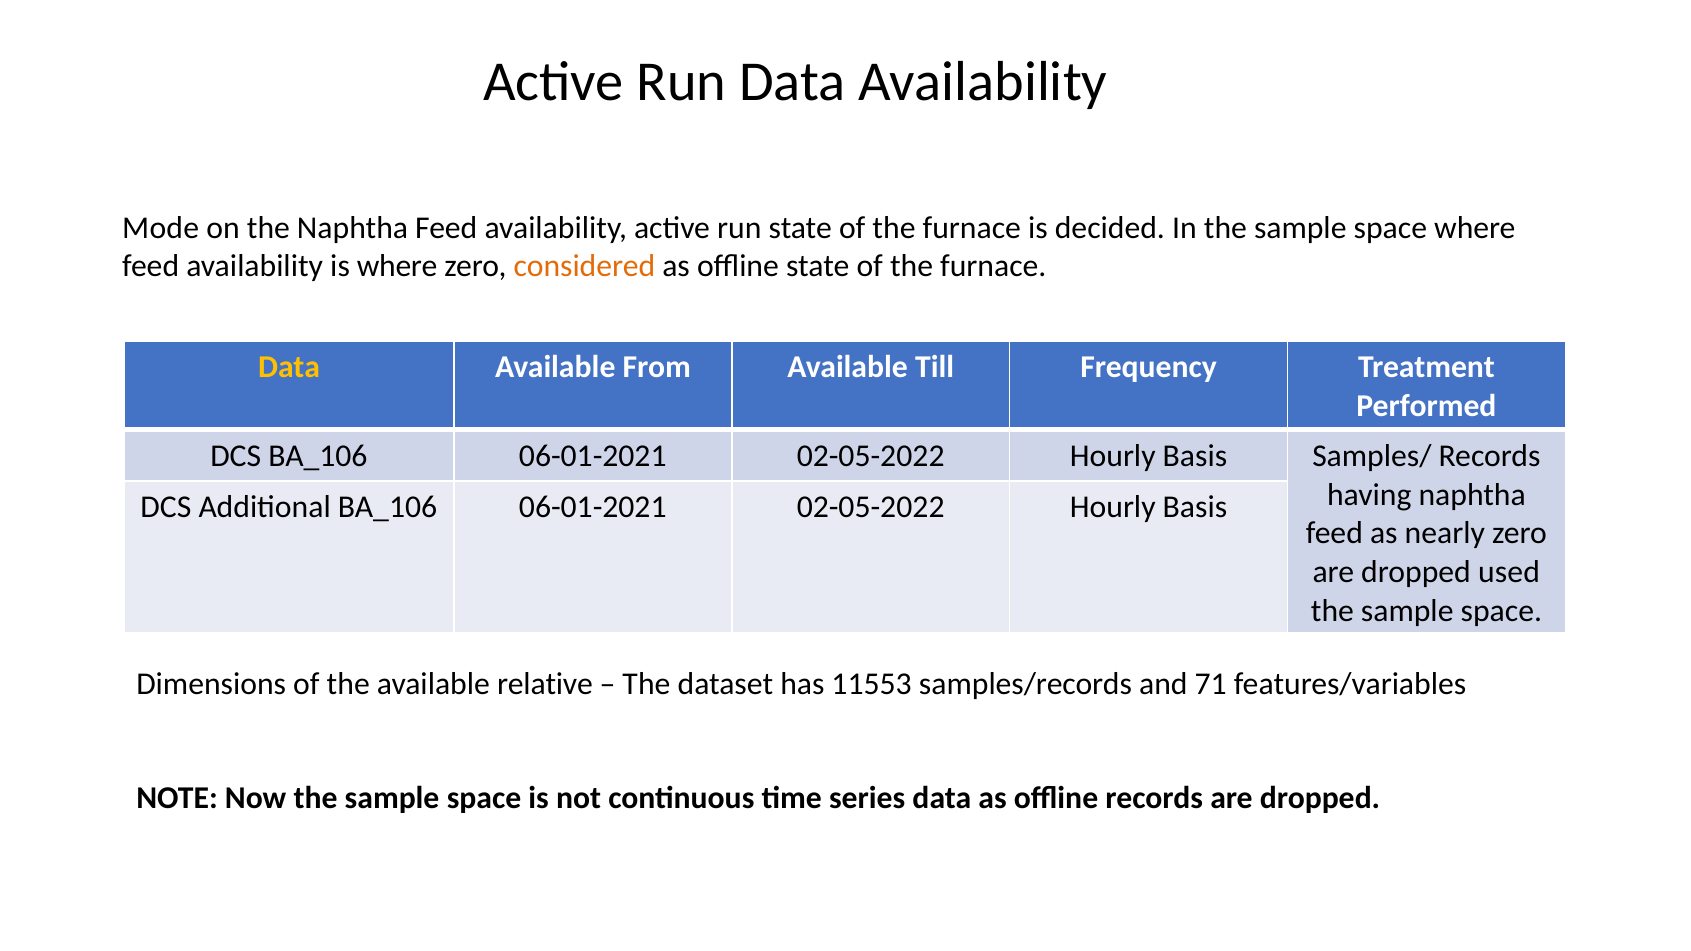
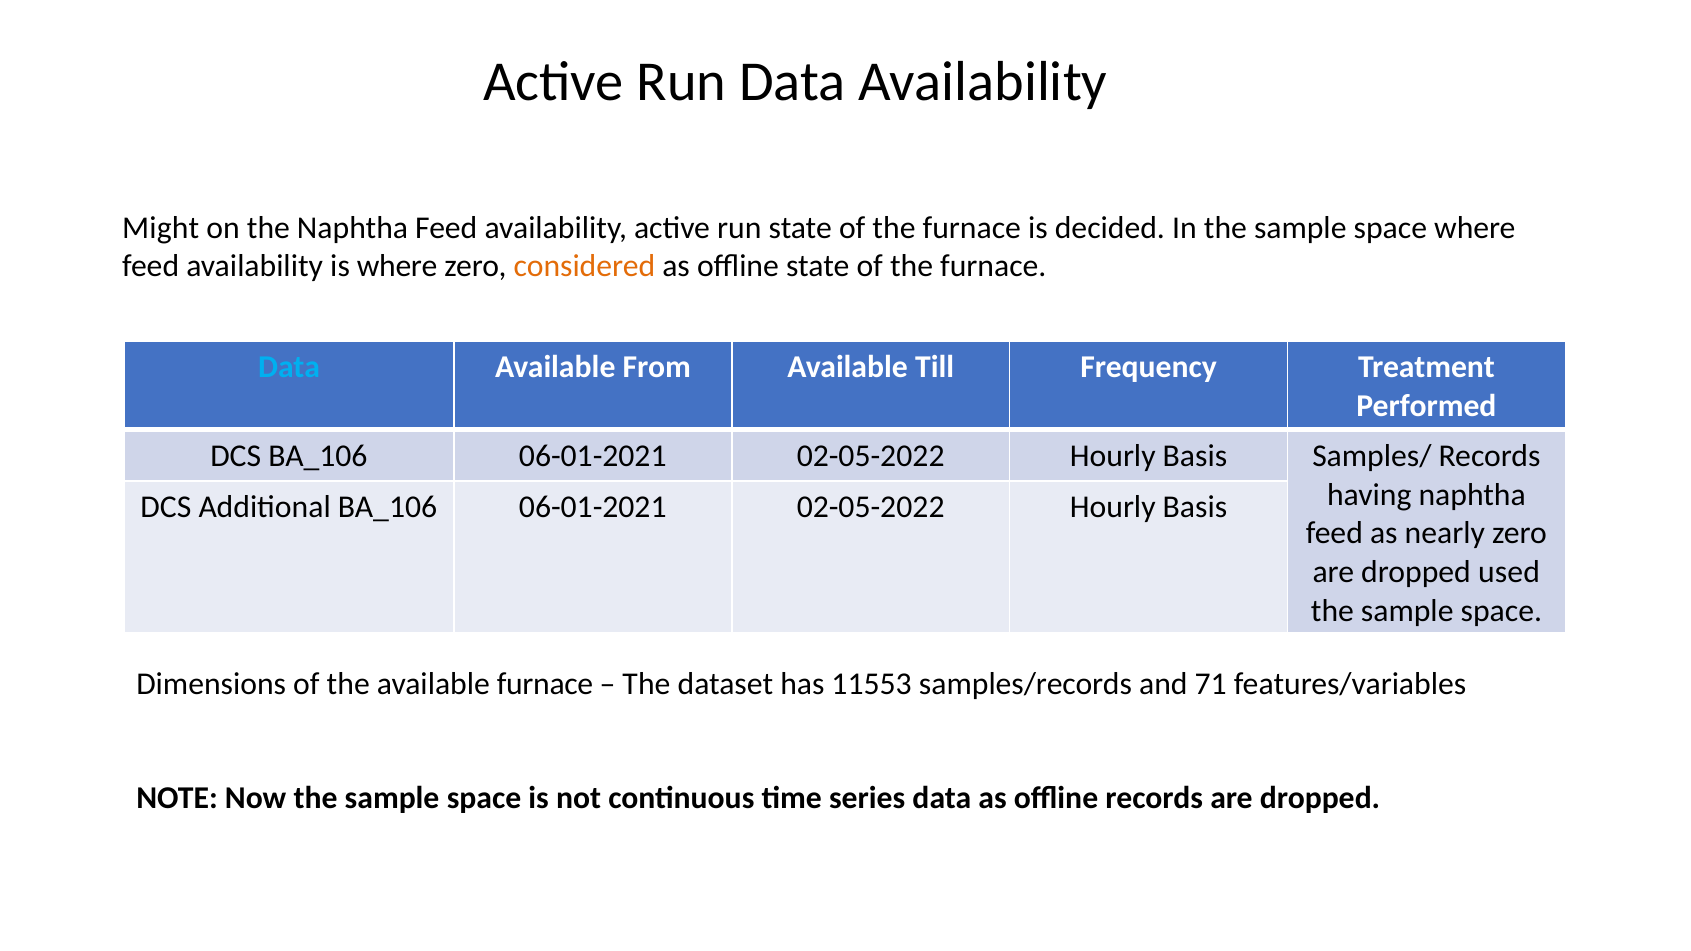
Mode: Mode -> Might (161, 229)
Data colour: yellow -> light blue (289, 367)
available relative: relative -> furnace (545, 684)
